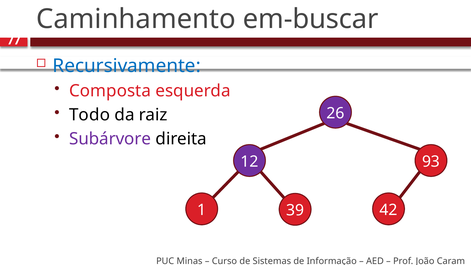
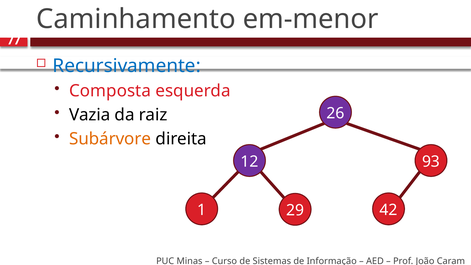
em-buscar: em-buscar -> em-menor (311, 19)
Todo: Todo -> Vazia (90, 115)
Subárvore colour: purple -> orange (110, 139)
39: 39 -> 29 (295, 210)
